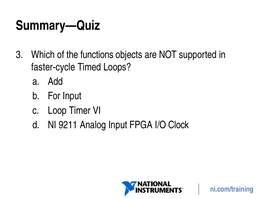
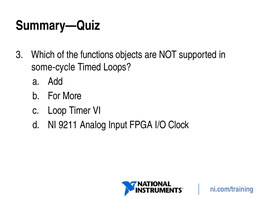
faster-cycle: faster-cycle -> some-cycle (53, 67)
For Input: Input -> More (72, 96)
